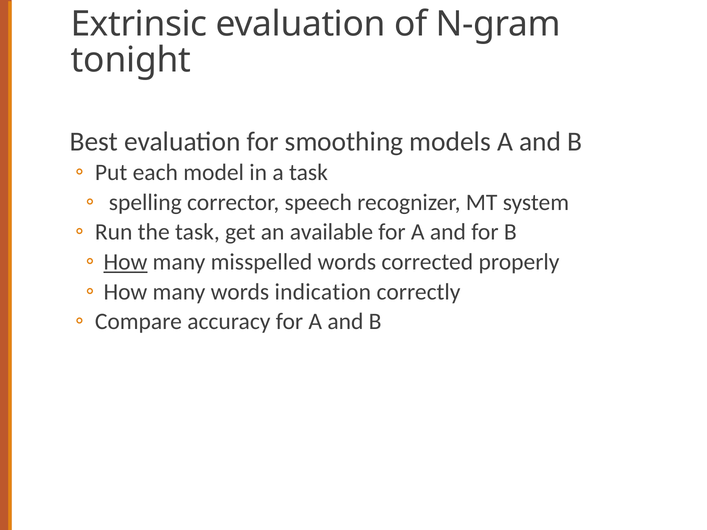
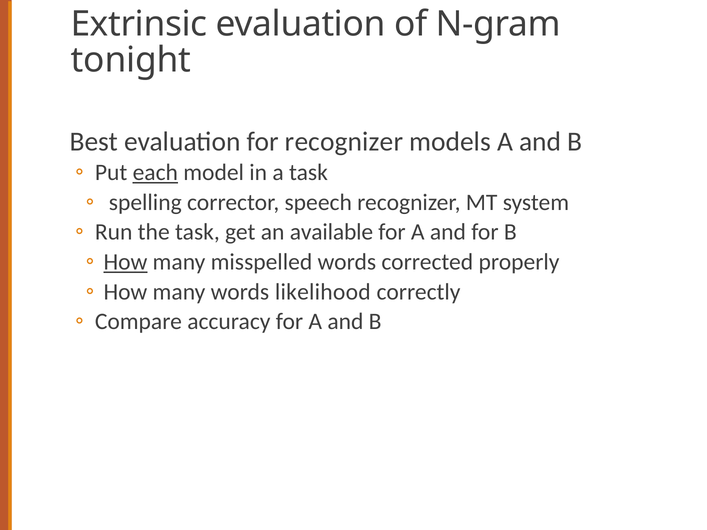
for smoothing: smoothing -> recognizer (344, 142)
each underline: none -> present (155, 173)
indication: indication -> likelihood (323, 292)
